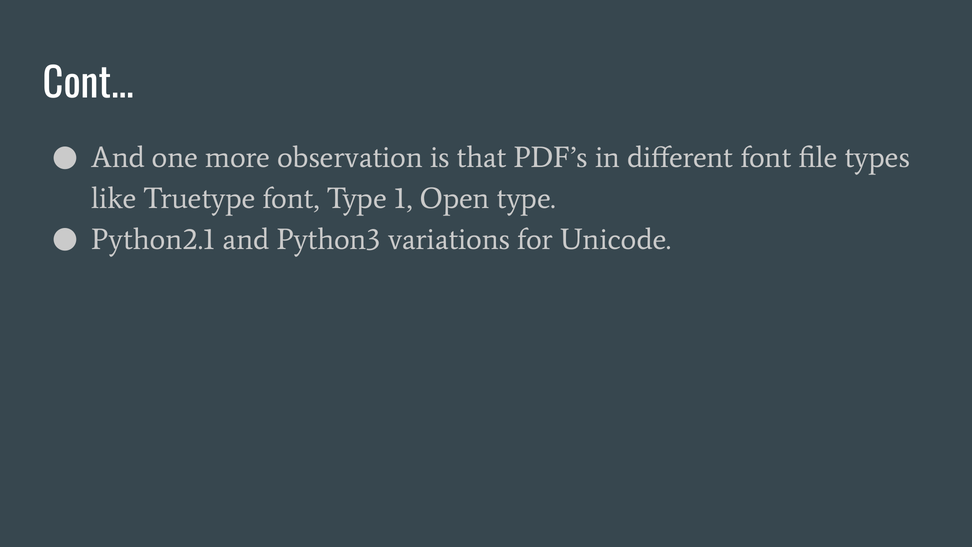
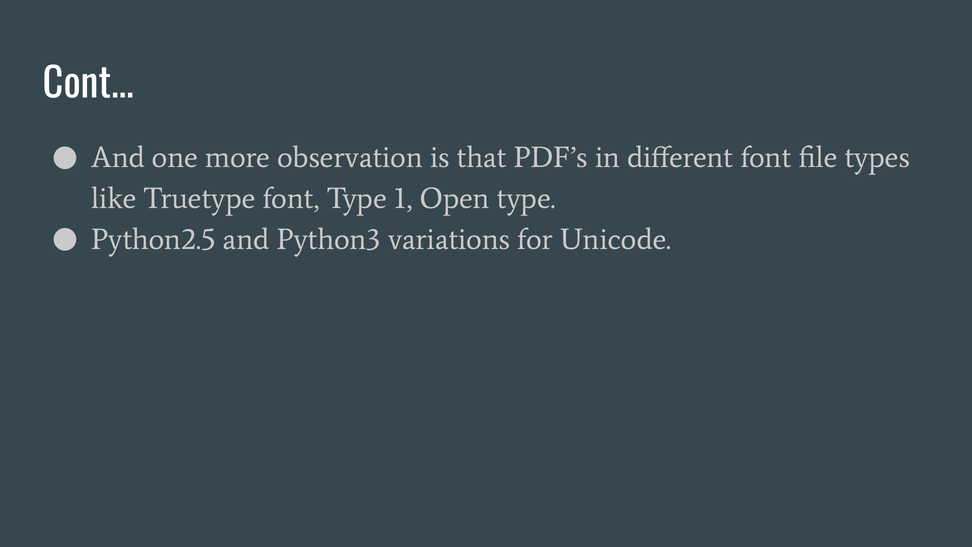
Python2.1: Python2.1 -> Python2.5 (154, 239)
